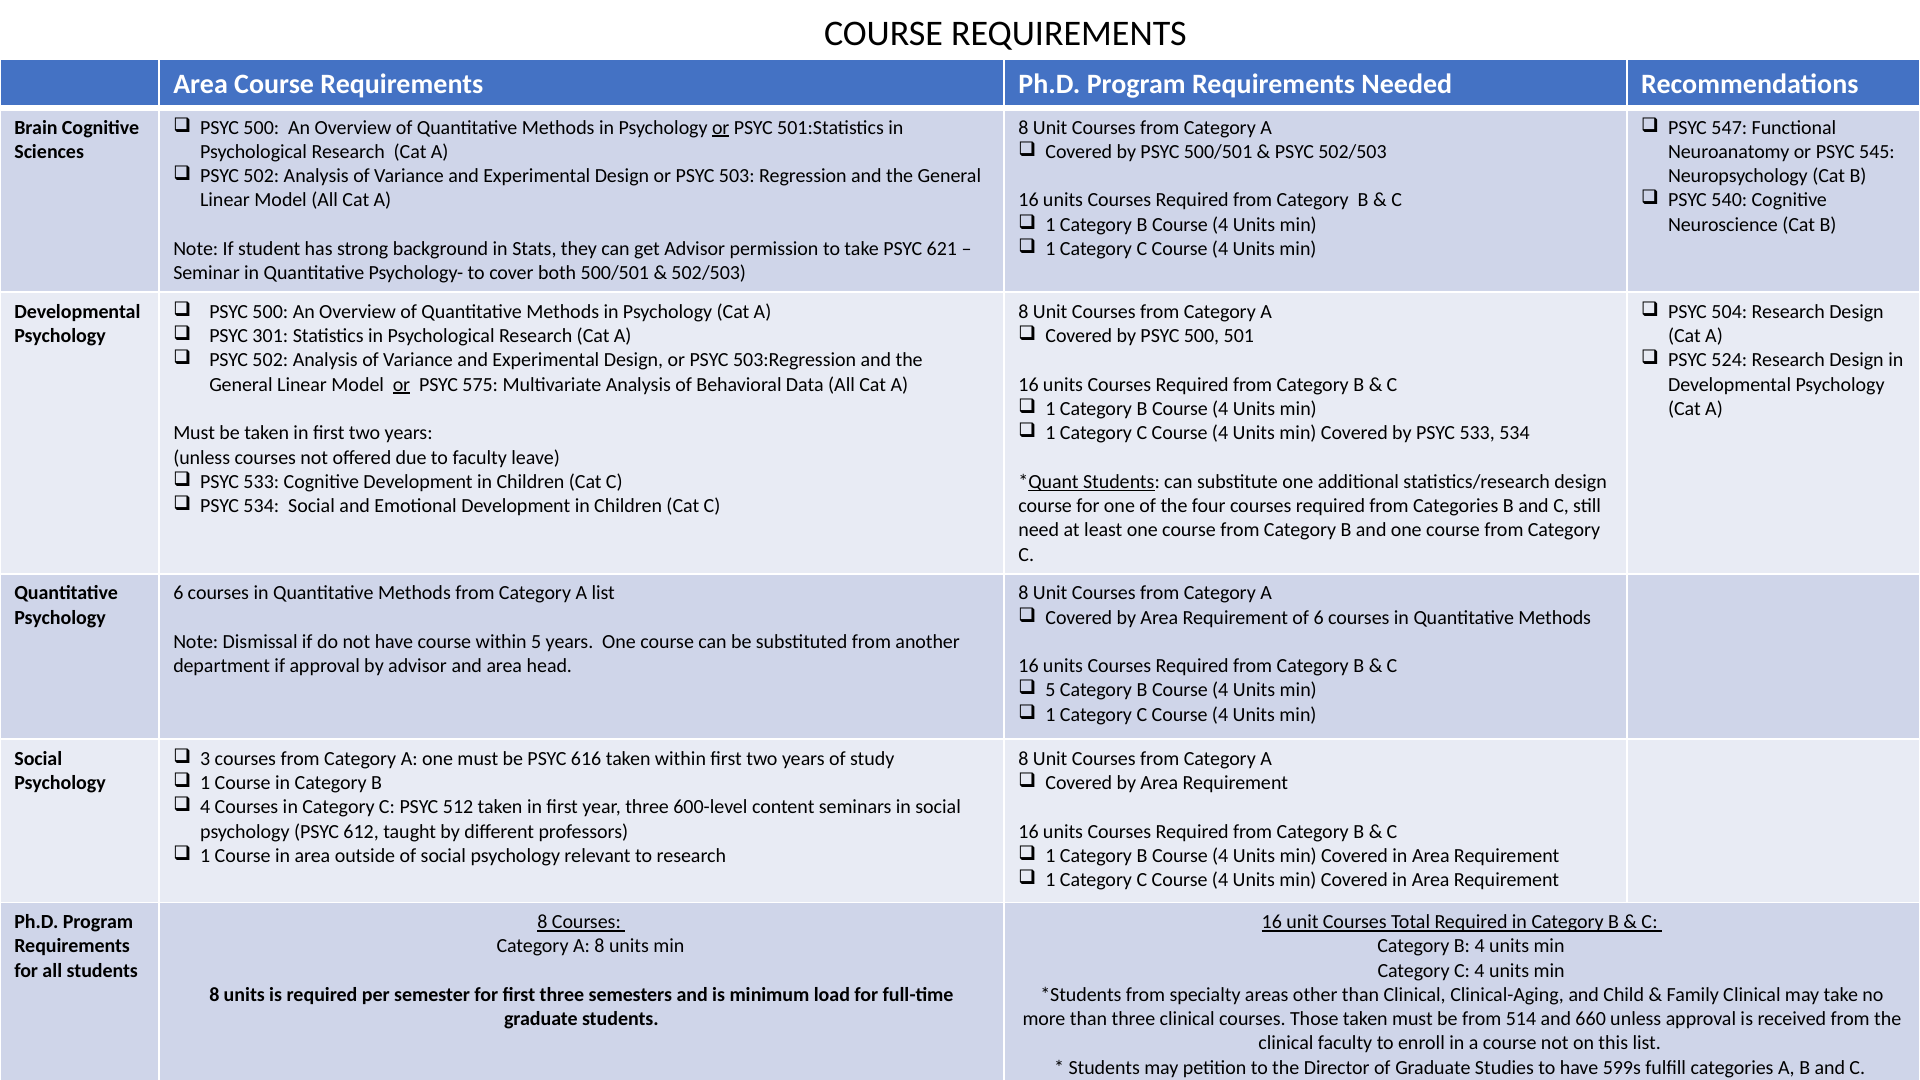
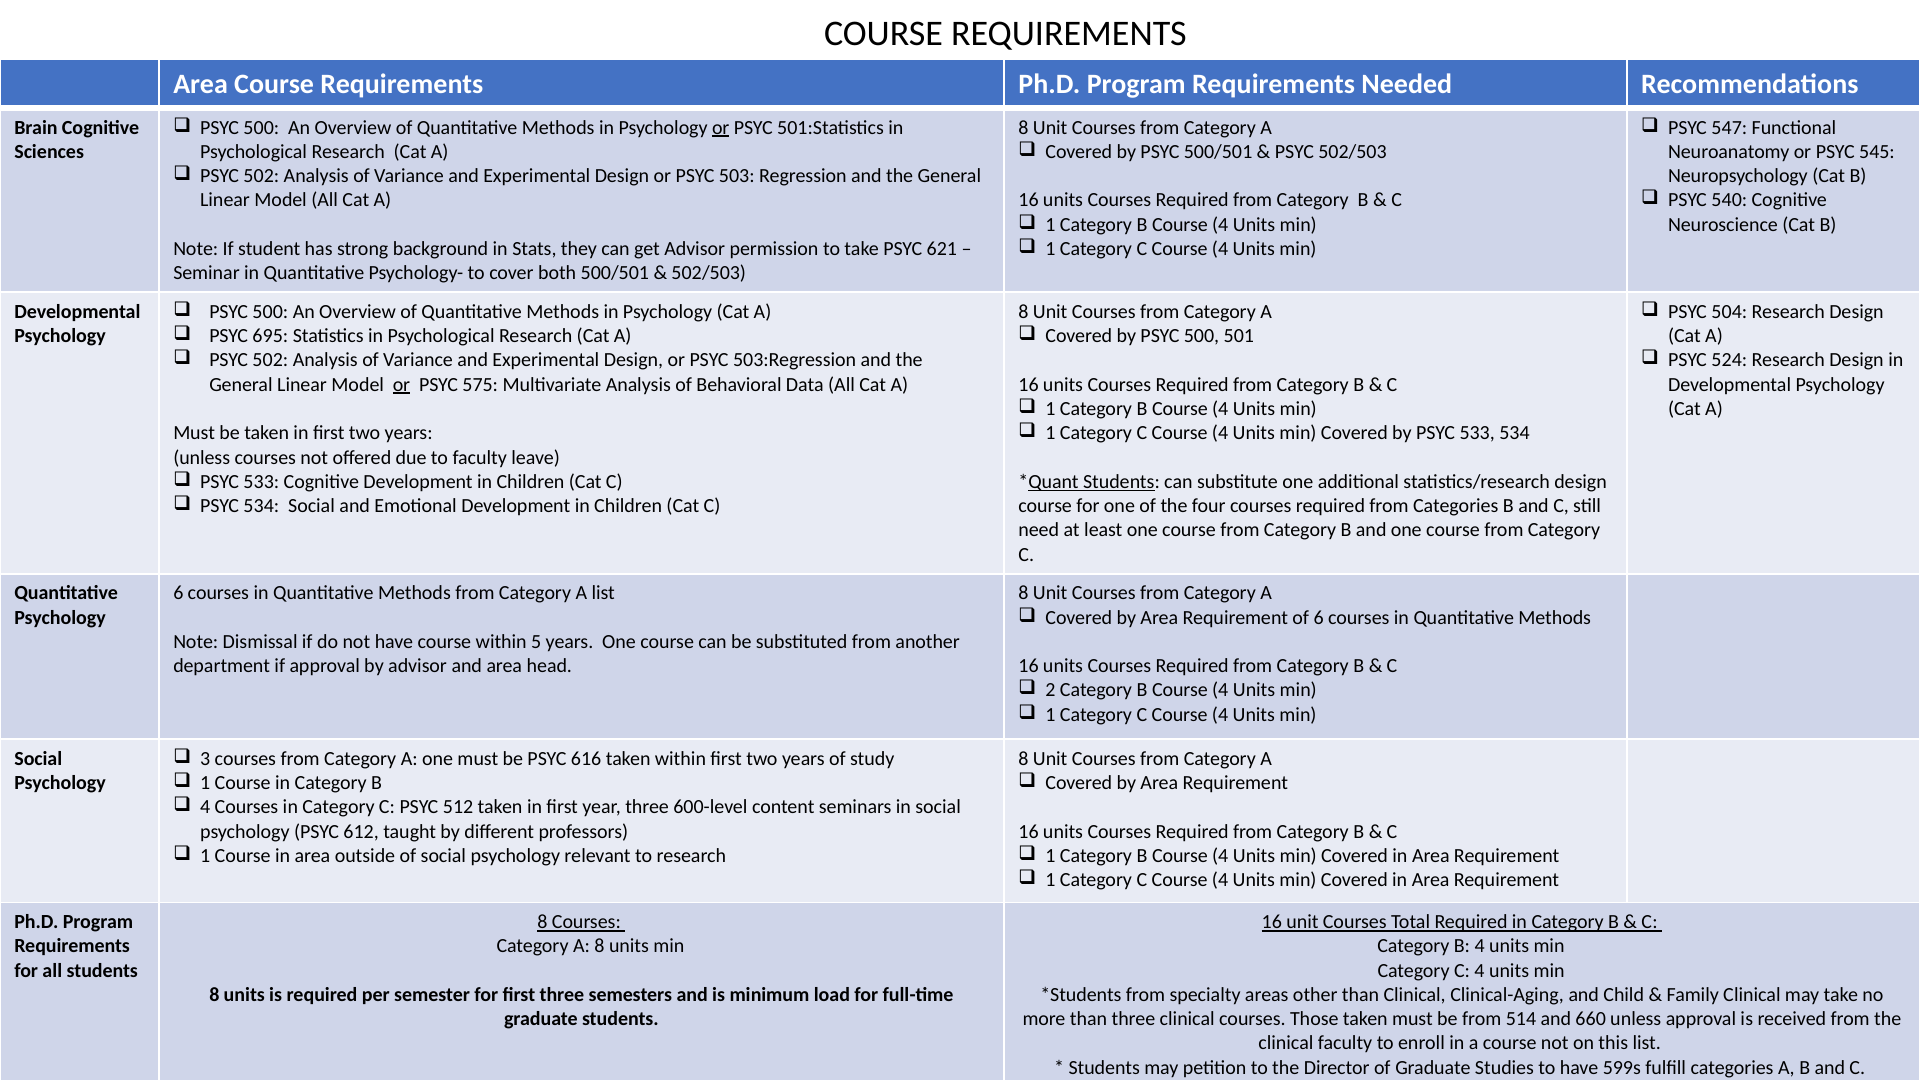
301: 301 -> 695 (270, 336)
5: 5 -> 2 (1051, 690)
